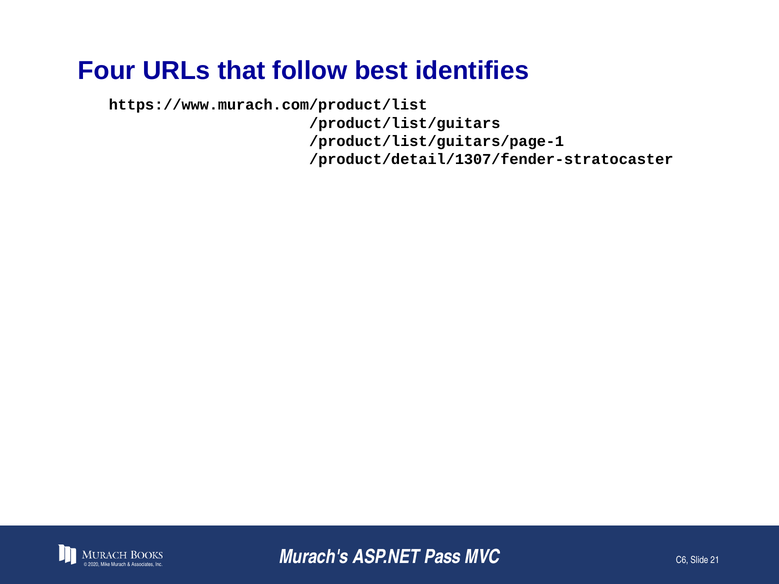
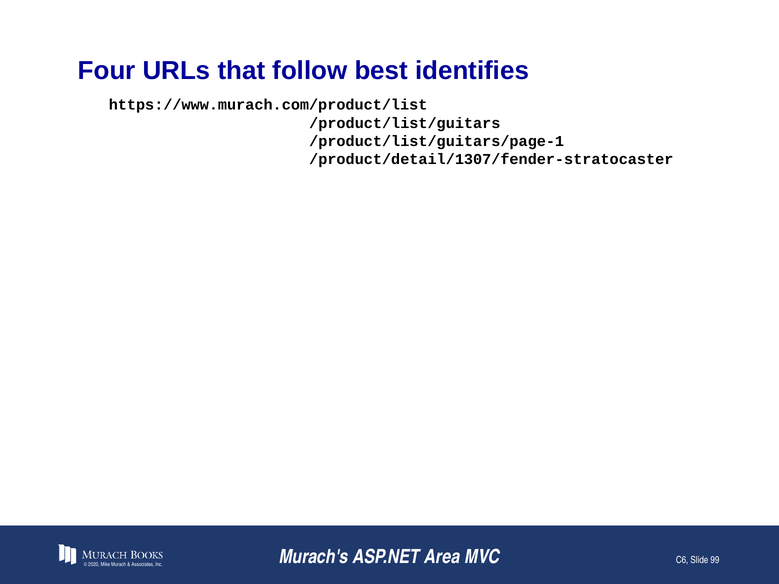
Pass: Pass -> Area (442, 557)
21: 21 -> 99 (715, 561)
